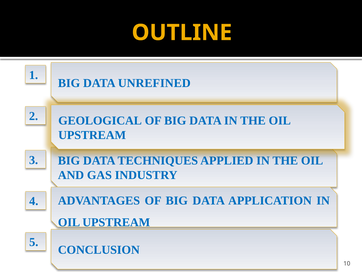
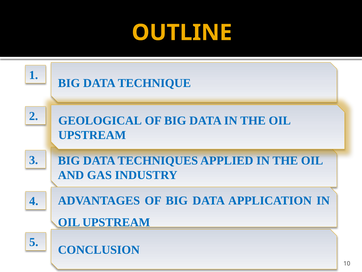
UNREFINED: UNREFINED -> TECHNIQUE (154, 83)
